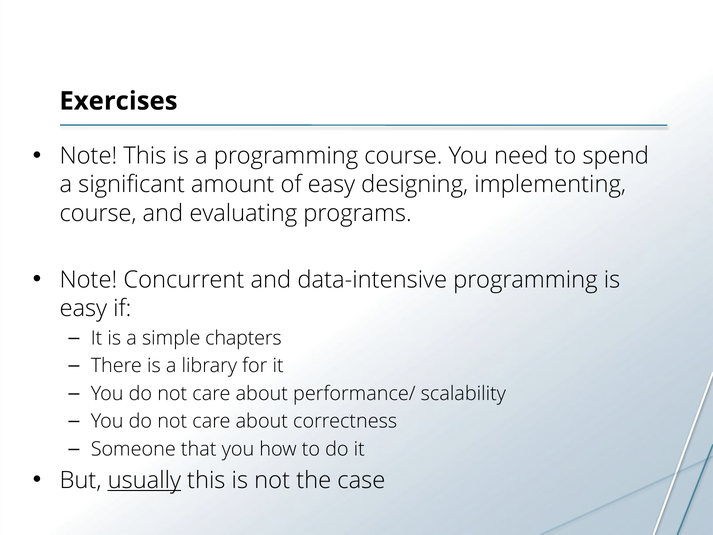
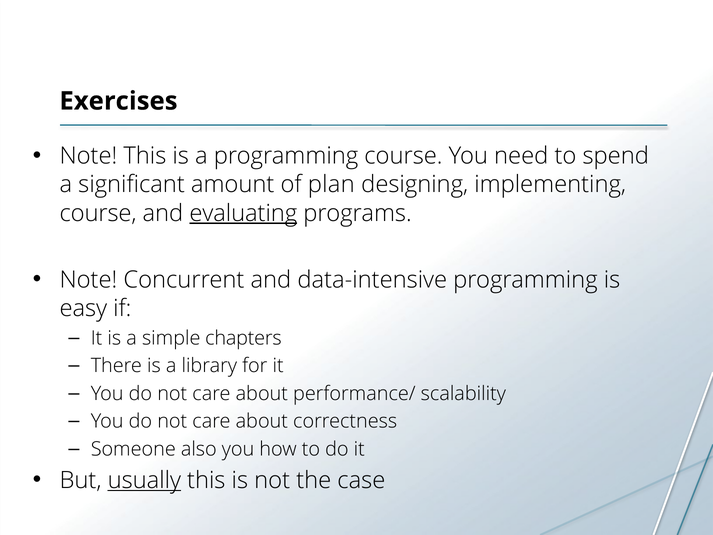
of easy: easy -> plan (331, 185)
evaluating underline: none -> present (243, 213)
that: that -> also (199, 449)
